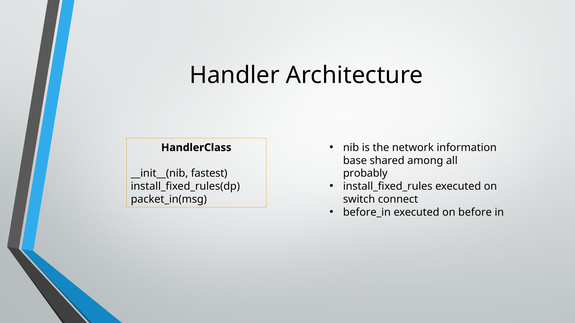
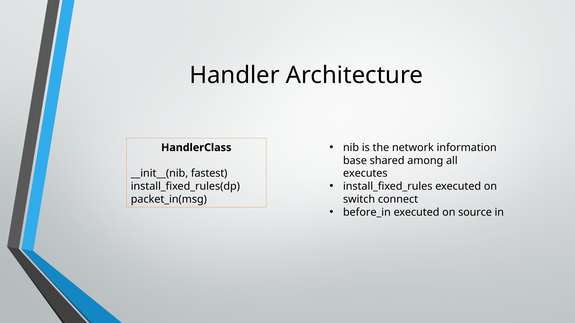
probably: probably -> executes (365, 174)
before: before -> source (475, 212)
